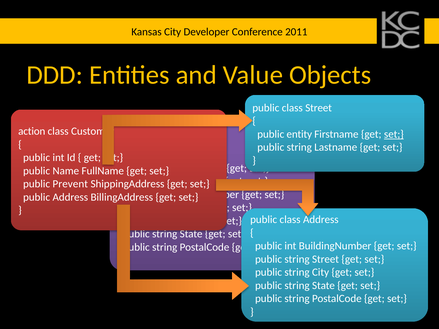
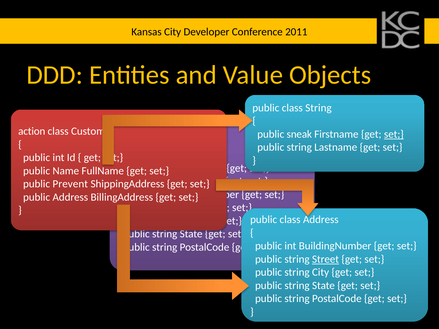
class Street: Street -> String (318, 108)
entity: entity -> sneak (299, 134)
Street underline: none -> present (326, 259)
